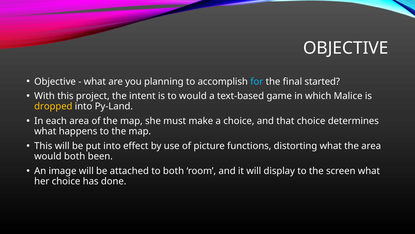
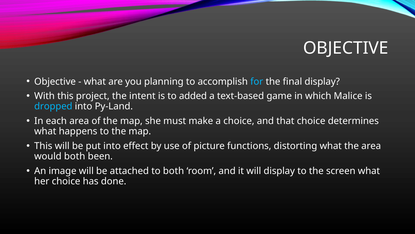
final started: started -> display (322, 81)
to would: would -> added (193, 96)
dropped colour: yellow -> light blue (53, 106)
